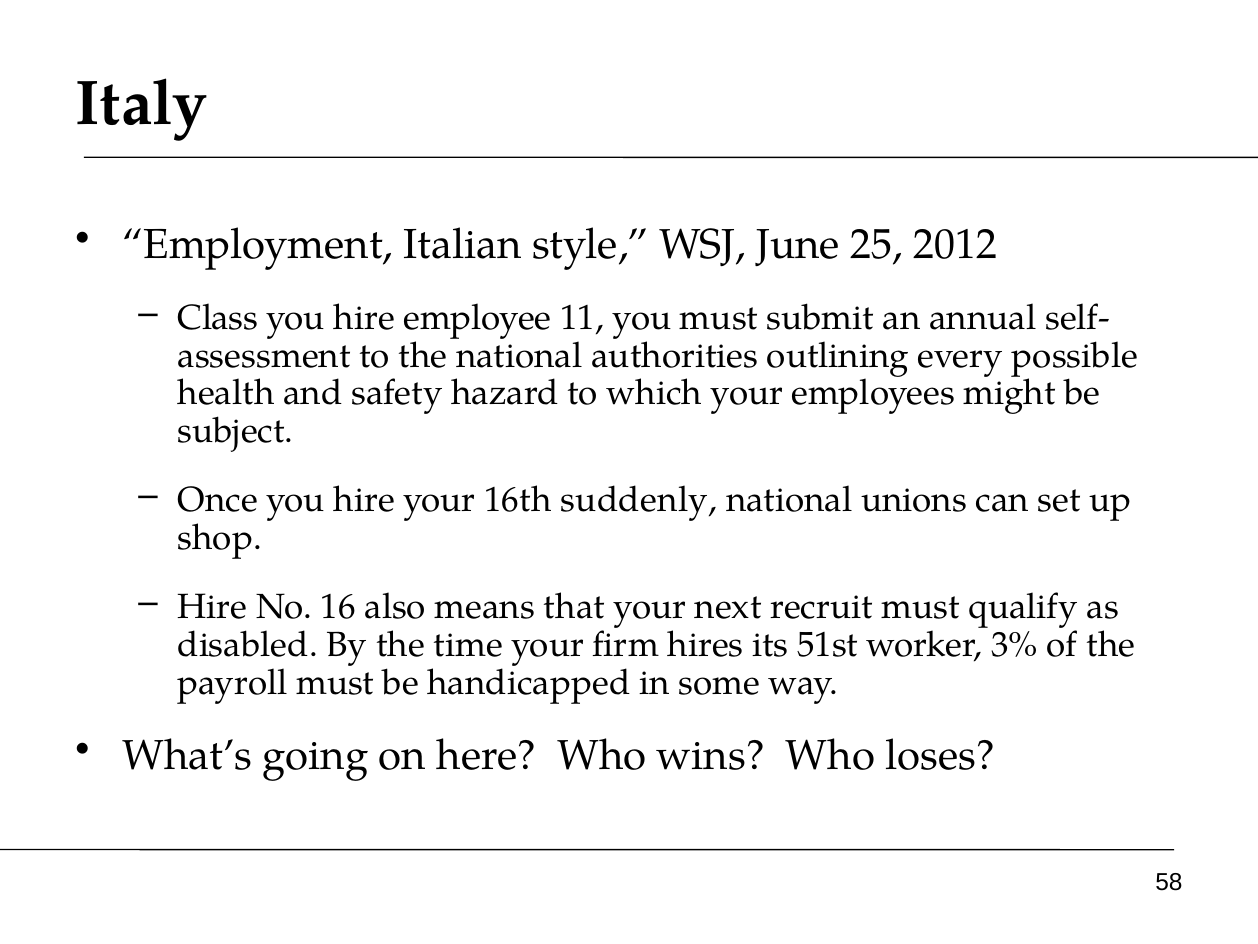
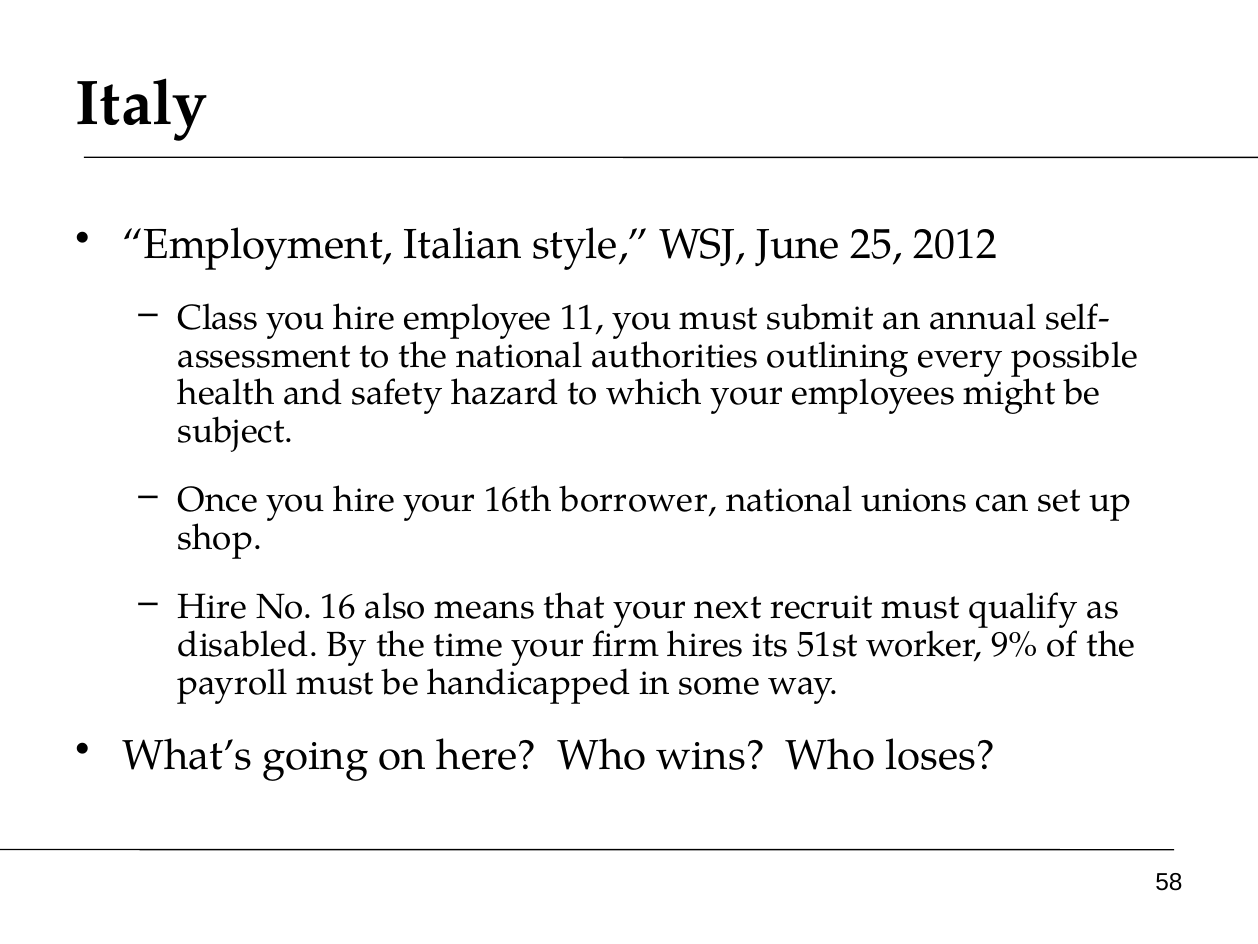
suddenly: suddenly -> borrower (639, 500)
3%: 3% -> 9% (1015, 645)
